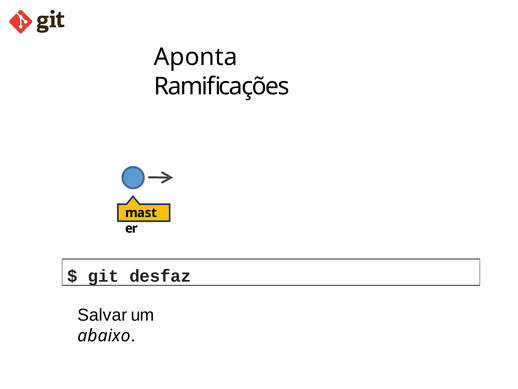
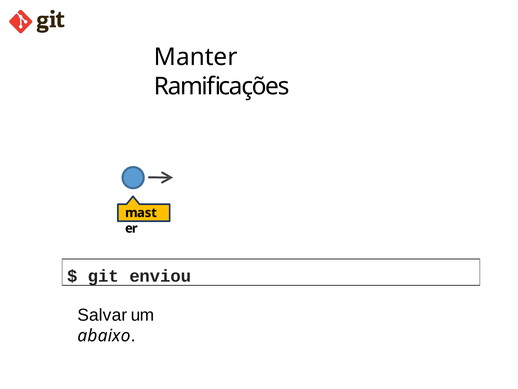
Aponta: Aponta -> Manter (196, 57)
desfaz: desfaz -> enviou (160, 276)
